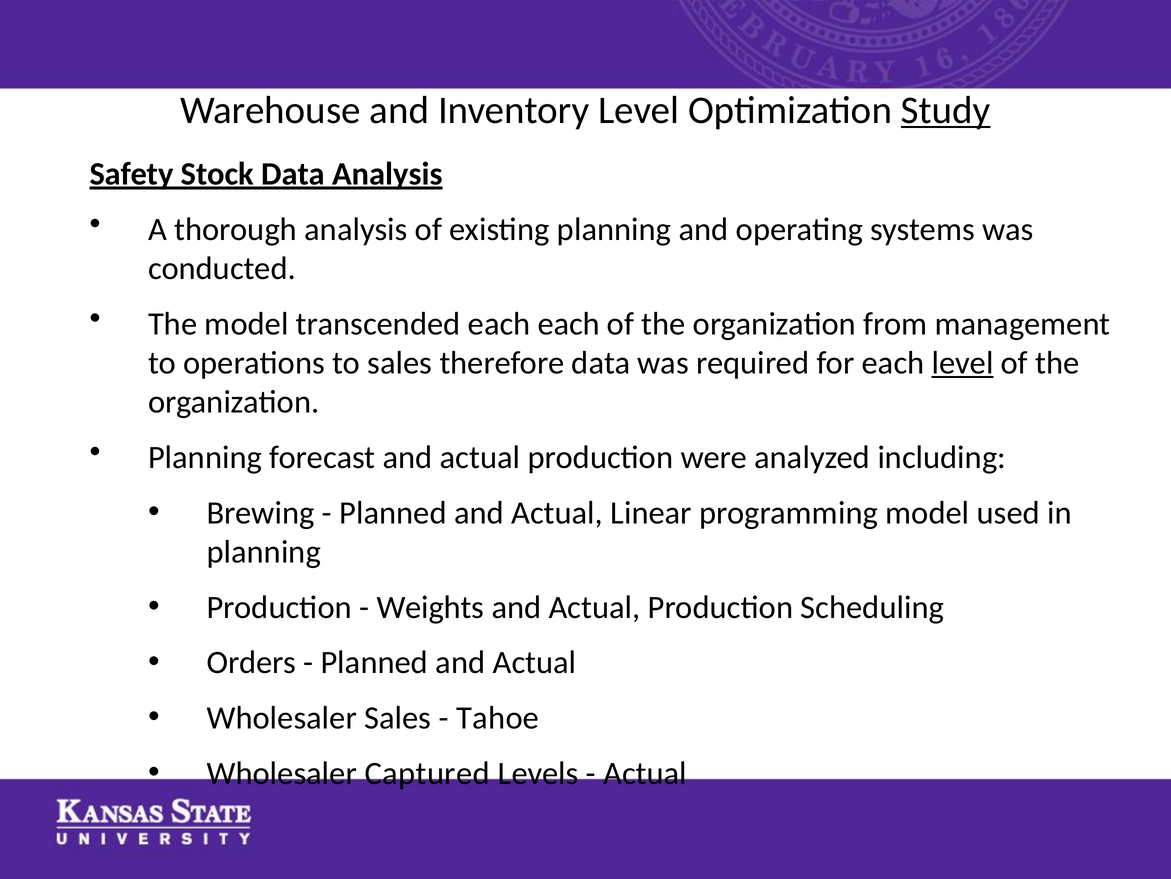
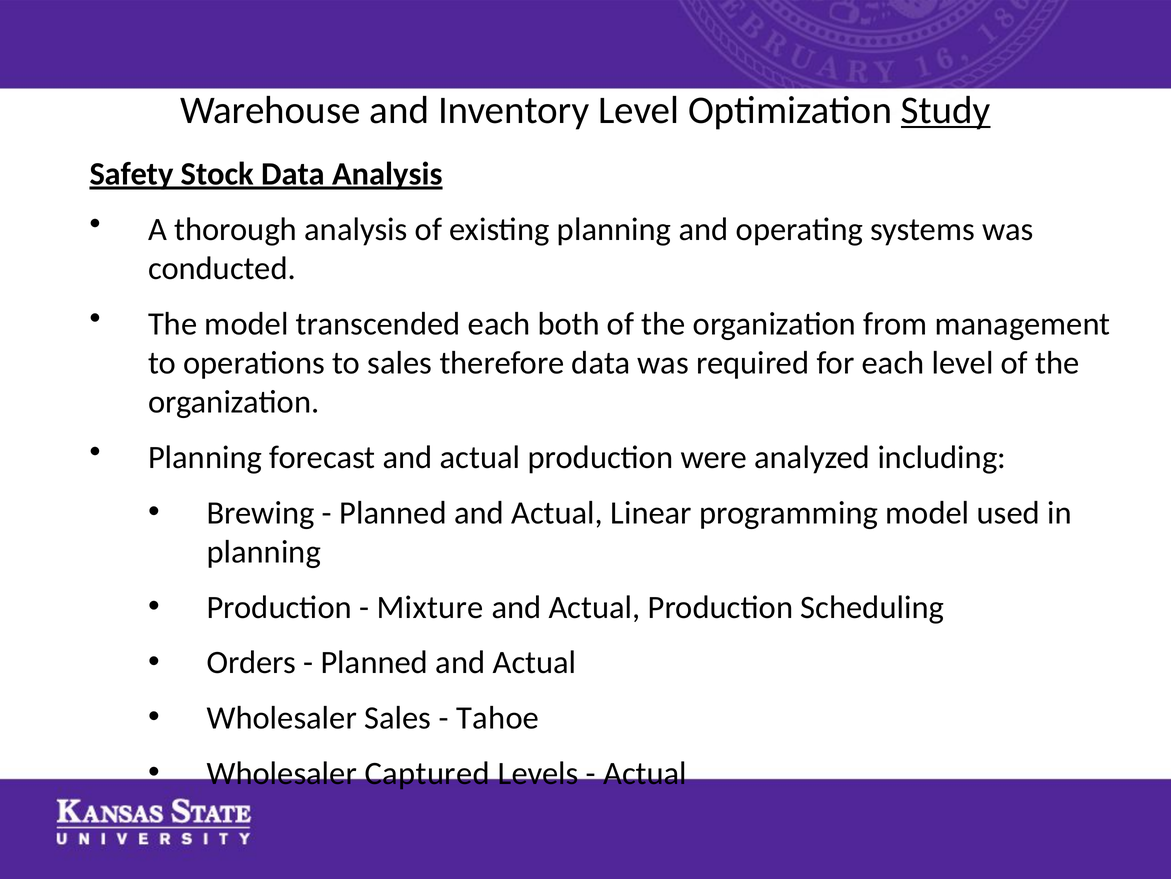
each each: each -> both (569, 324)
level underline: present -> none (963, 363)
Weights: Weights -> Mixture (430, 607)
